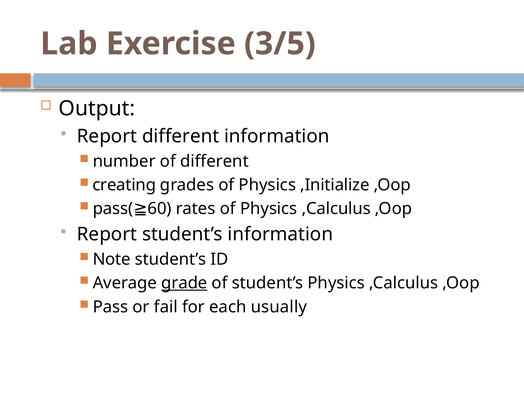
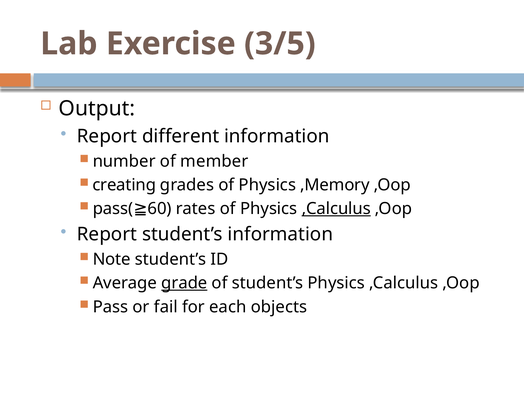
of different: different -> member (214, 161)
,Initialize: ,Initialize -> ,Memory (335, 185)
,Calculus underline: none -> present (336, 209)
usually: usually -> objects (279, 307)
